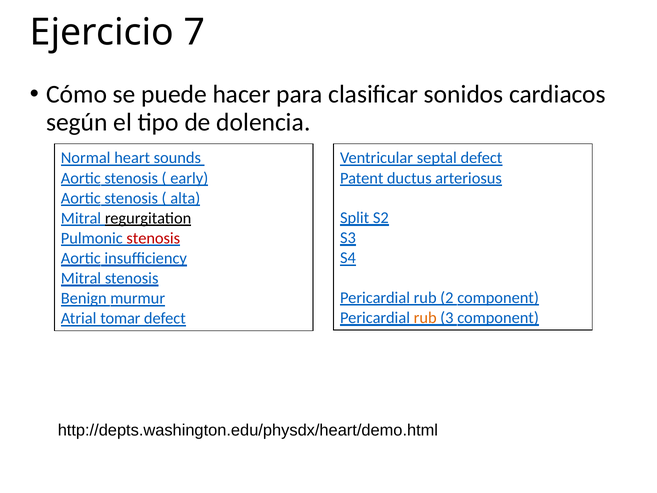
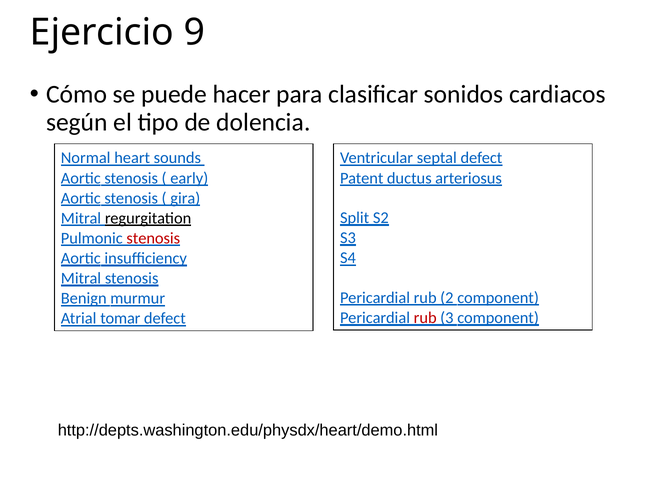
7: 7 -> 9 (194, 32)
alta: alta -> gira (185, 198)
rub colour: orange -> red (425, 318)
